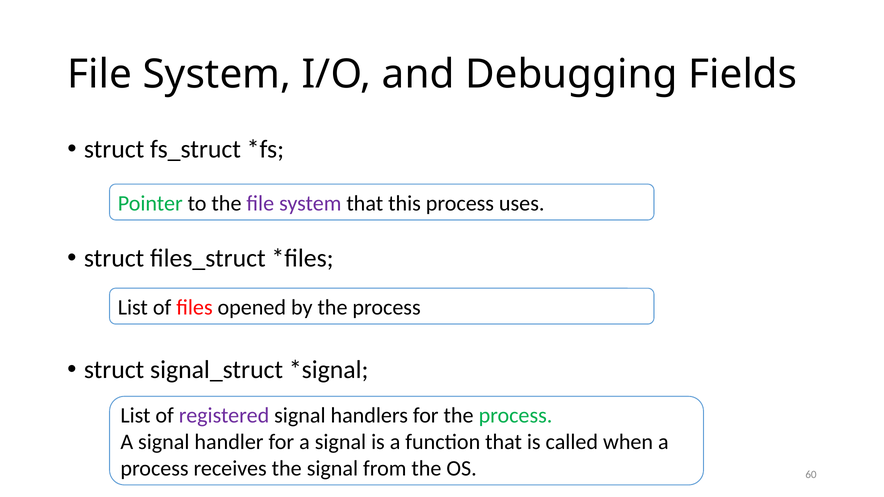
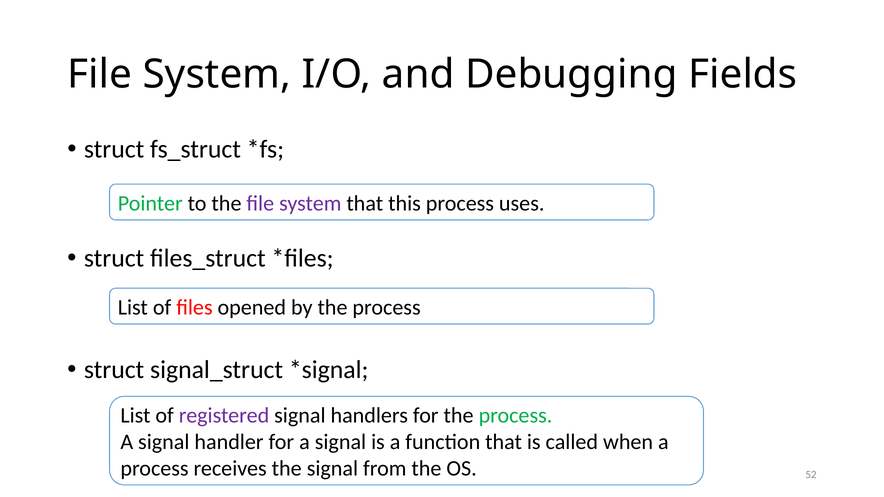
60: 60 -> 52 (811, 475)
